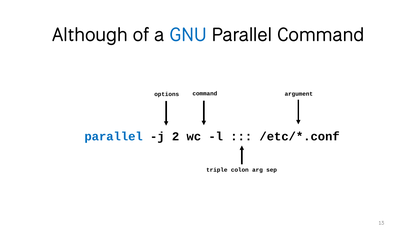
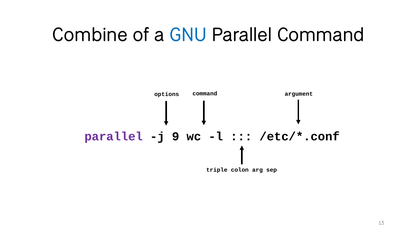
Although: Although -> Combine (90, 35)
parallel colour: blue -> purple (114, 137)
2: 2 -> 9 (176, 137)
